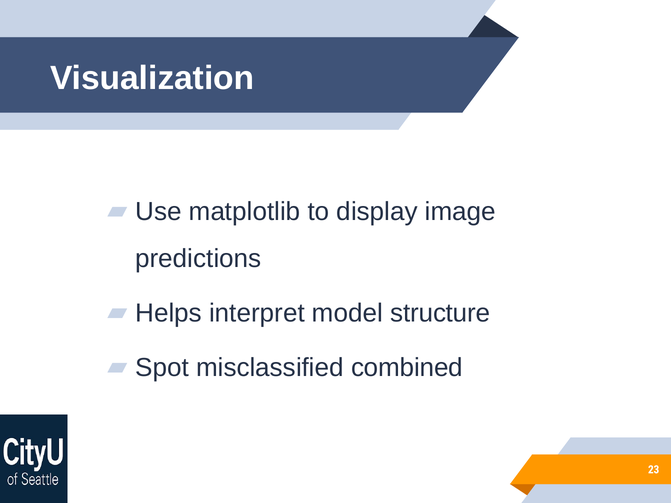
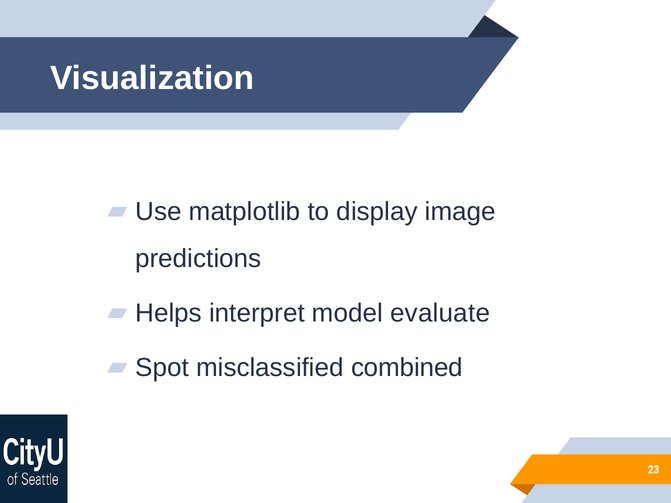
structure: structure -> evaluate (440, 313)
